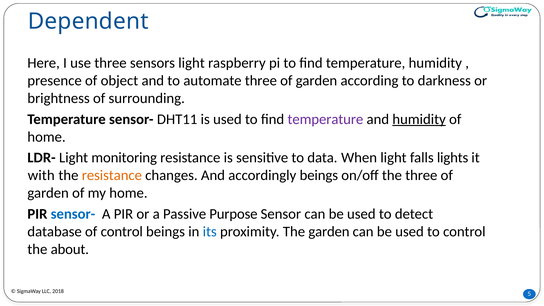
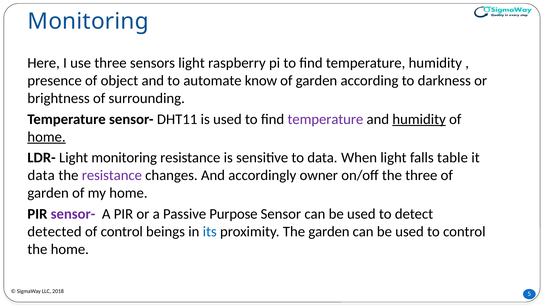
Dependent: Dependent -> Monitoring (88, 21)
automate three: three -> know (261, 81)
home underline: none -> present (47, 137)
lights: lights -> table (452, 158)
with: with -> data (41, 175)
resistance colour: orange -> purple (112, 175)
accordingly beings: beings -> owner (319, 175)
sensor- colour: blue -> purple (73, 214)
database: database -> detected (55, 232)
the about: about -> home (70, 249)
